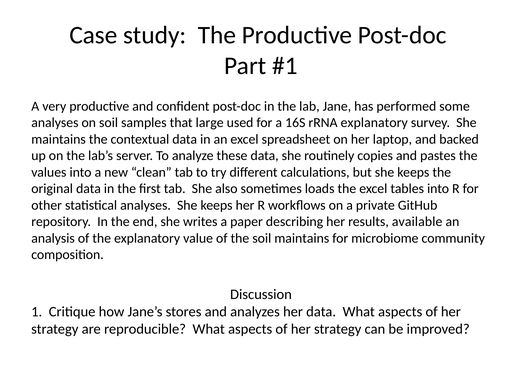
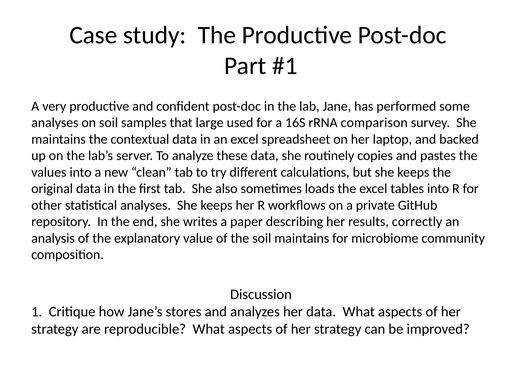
rRNA explanatory: explanatory -> comparison (374, 123)
available: available -> correctly (417, 222)
